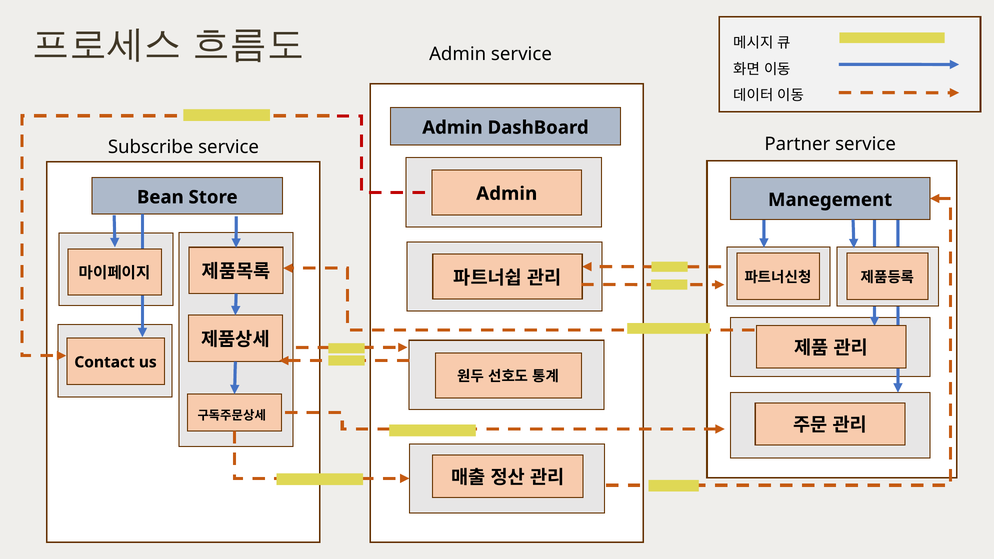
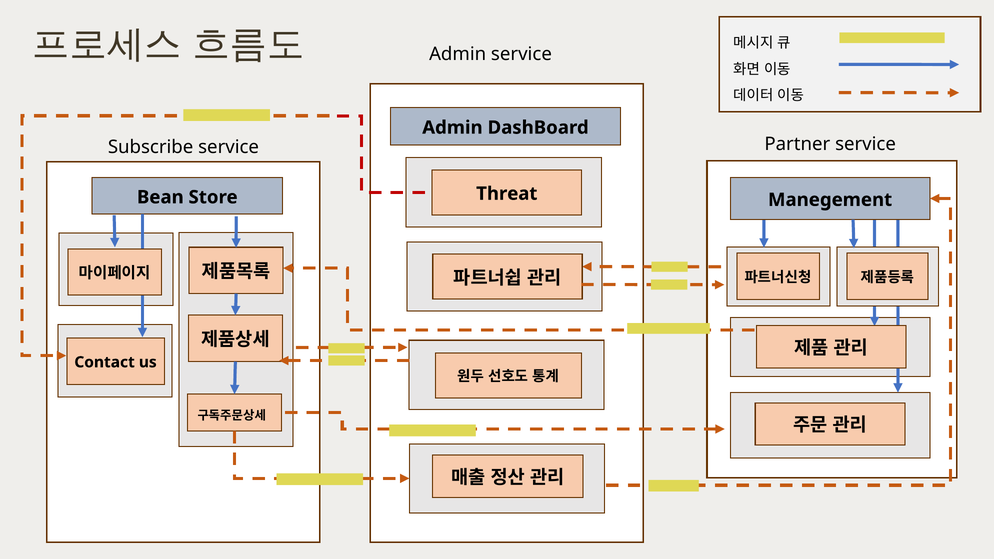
Admin: Admin -> Threat (507, 194)
